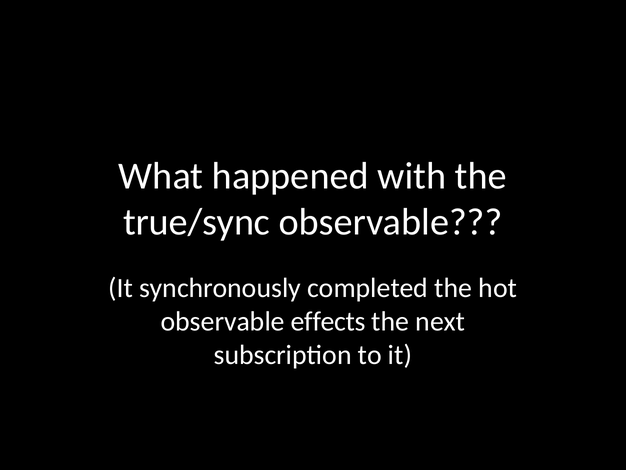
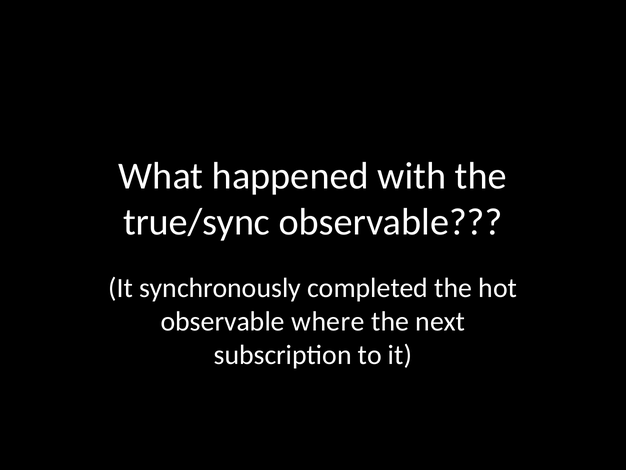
effects: effects -> where (328, 321)
